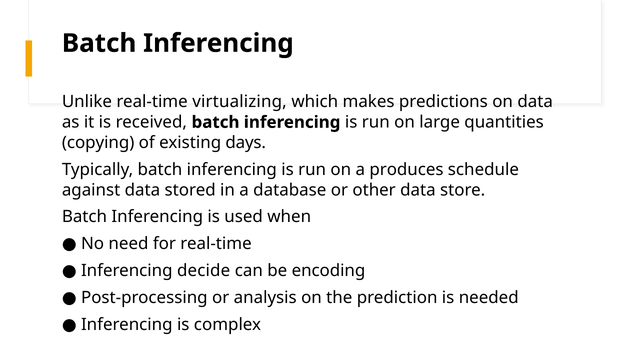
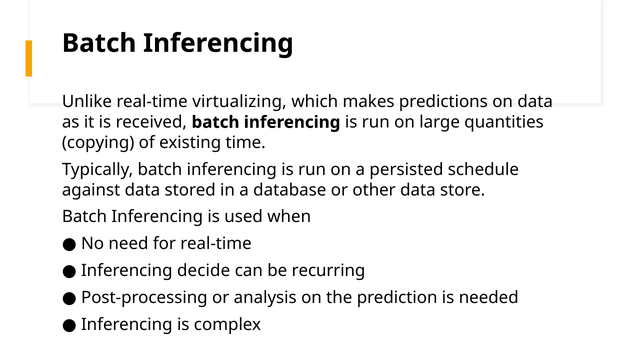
days: days -> time (246, 142)
produces: produces -> persisted (406, 169)
encoding: encoding -> recurring (328, 270)
